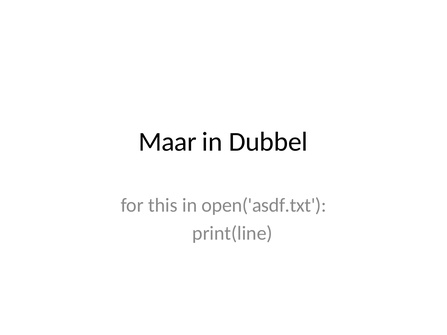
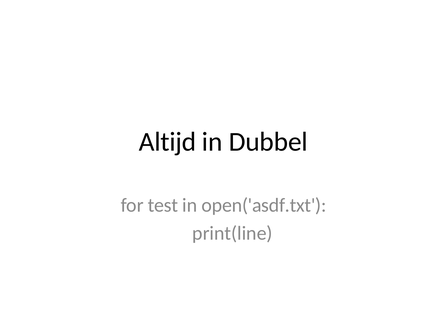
Maar: Maar -> Altijd (168, 142)
this: this -> test (163, 206)
